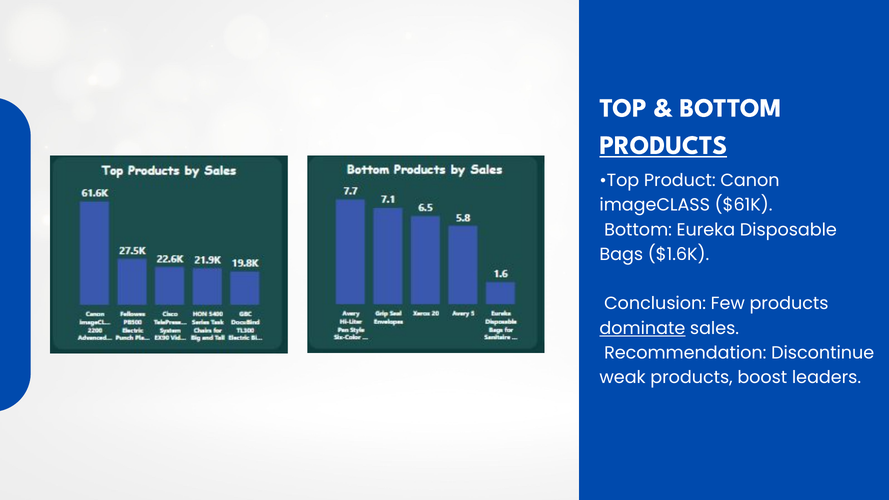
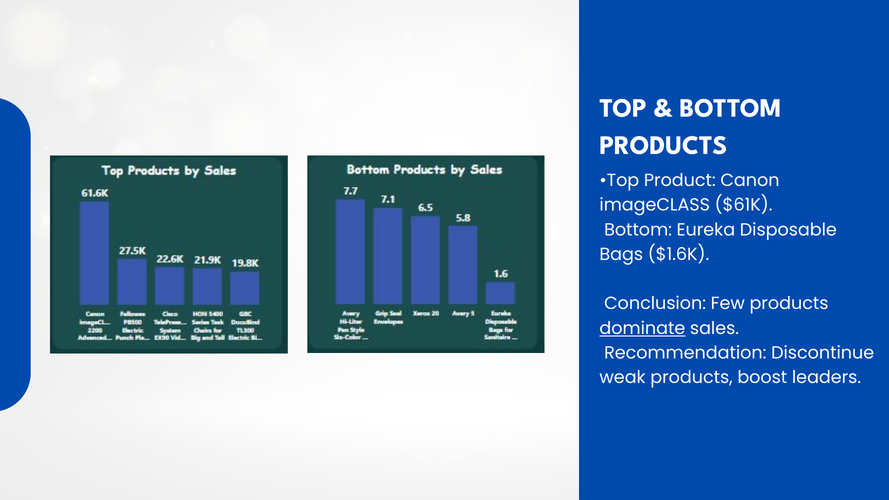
PRODUCTS underline: present -> none (663, 145)
